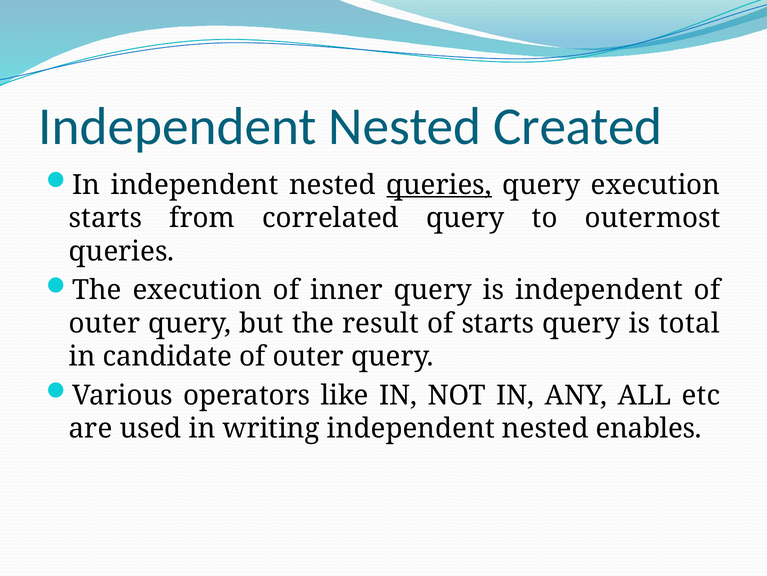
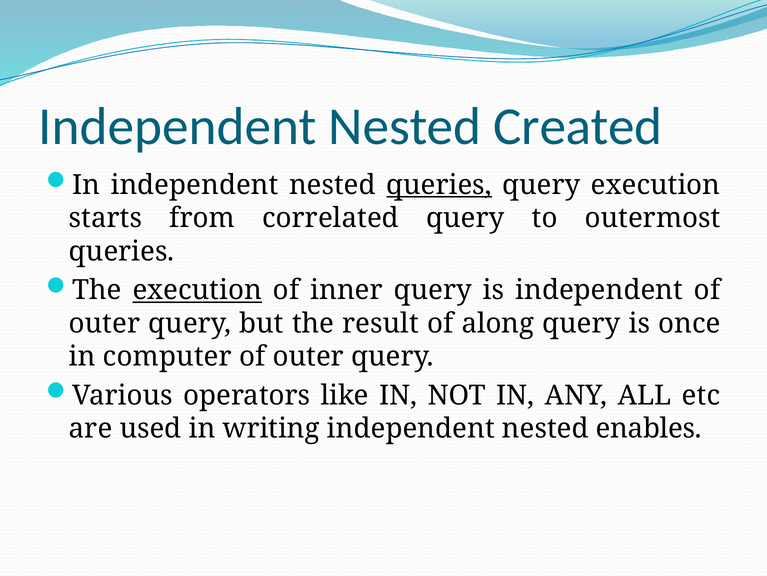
execution underline: none -> present (197, 290)
of starts: starts -> along (498, 323)
total: total -> once (689, 323)
candidate: candidate -> computer (167, 356)
